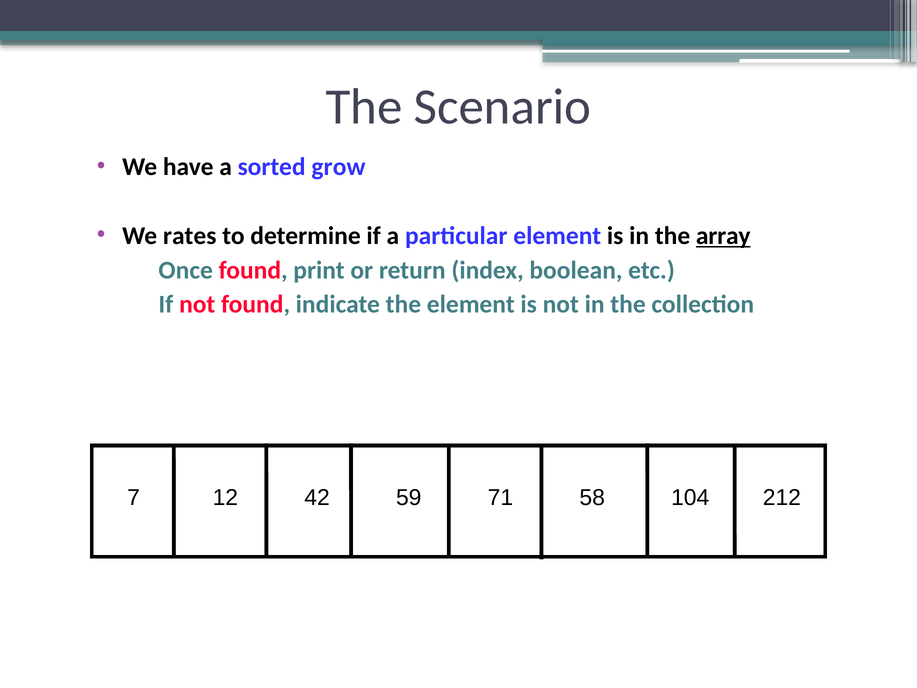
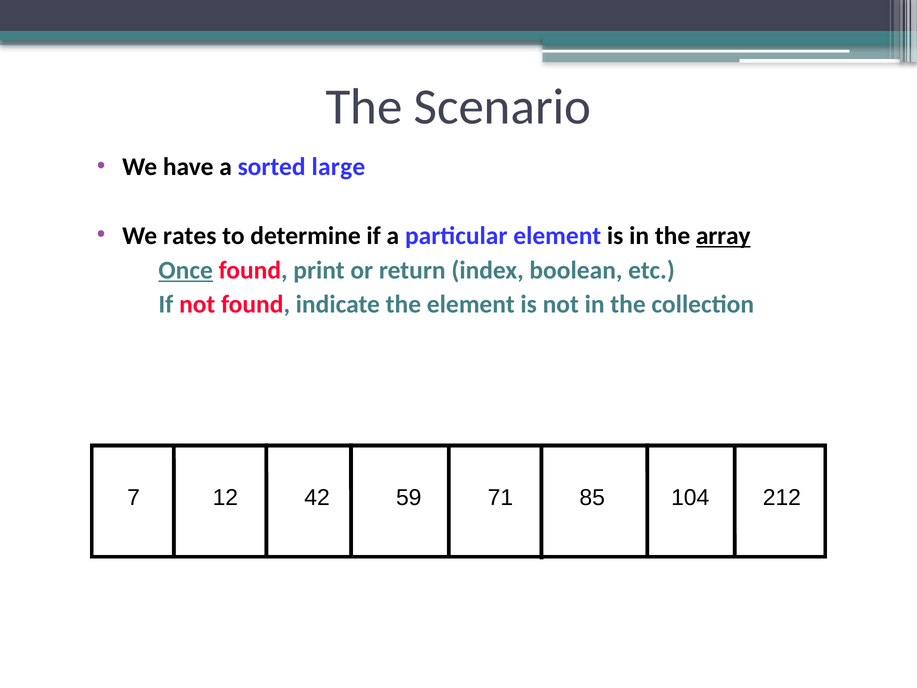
grow: grow -> large (338, 167)
Once underline: none -> present (186, 270)
58: 58 -> 85 (592, 497)
